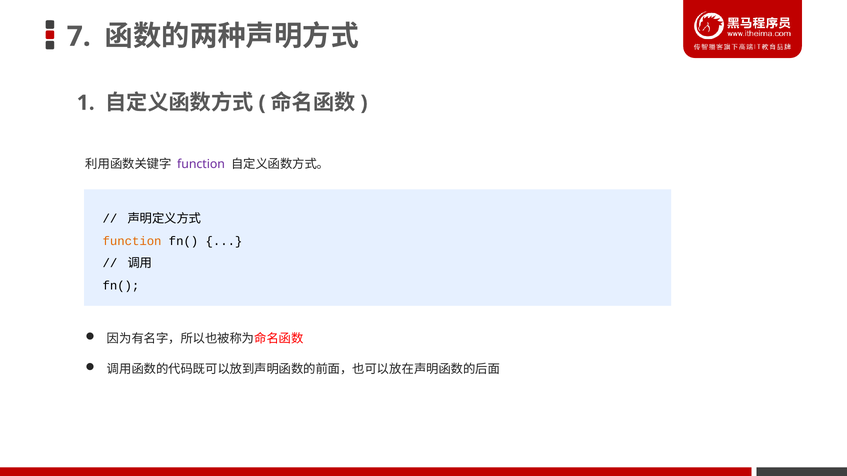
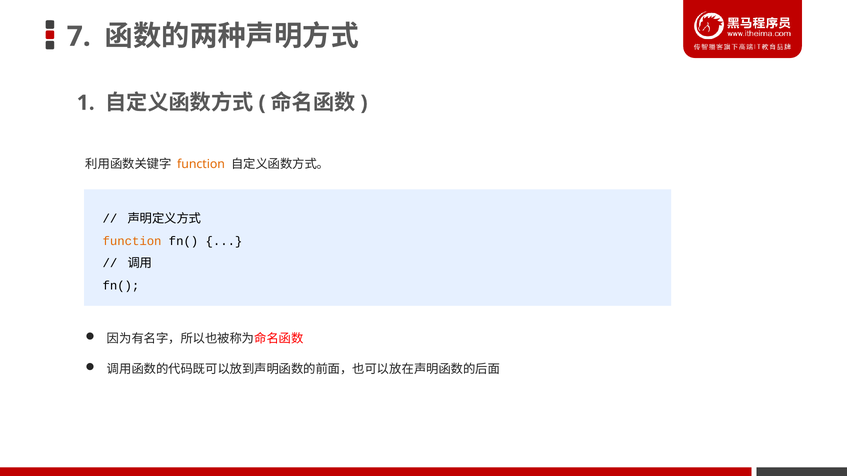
function colour: purple -> orange (201, 164)
